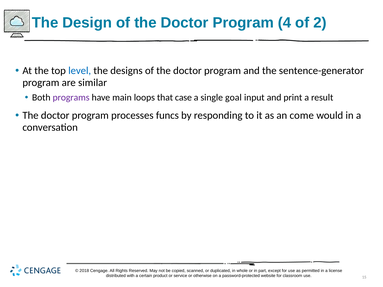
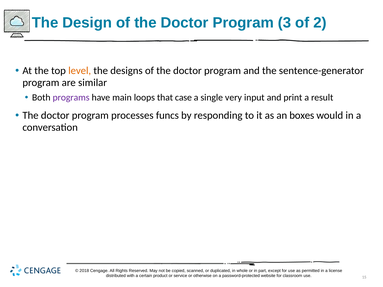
4: 4 -> 3 (284, 23)
level colour: blue -> orange (80, 71)
goal: goal -> very (233, 97)
come: come -> boxes (302, 115)
